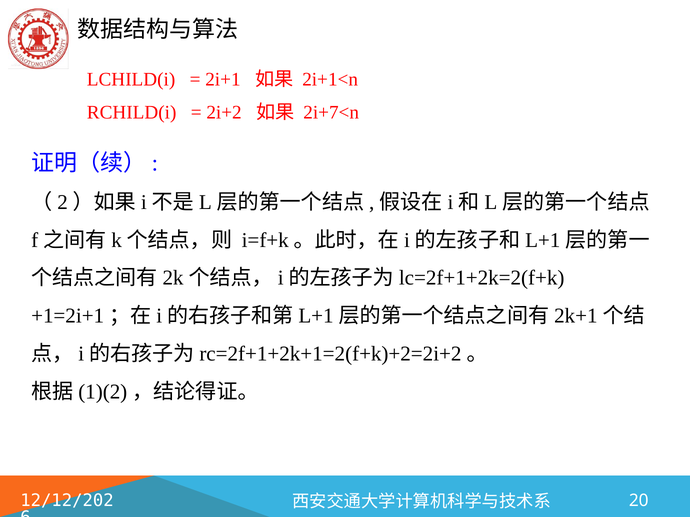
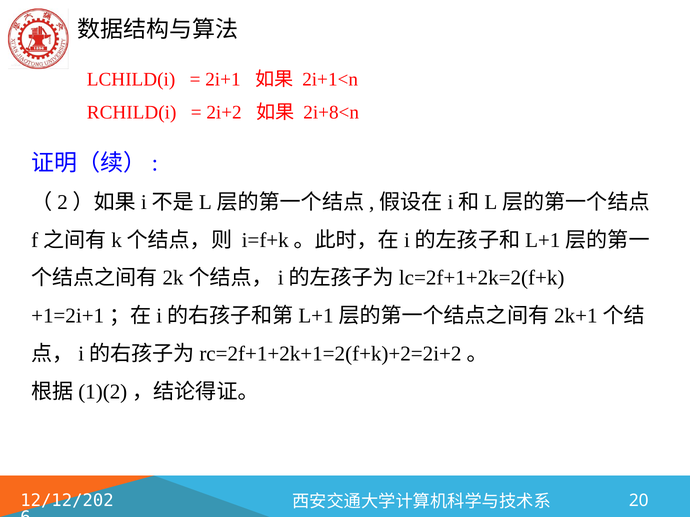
2i+7<n: 2i+7<n -> 2i+8<n (331, 113)
